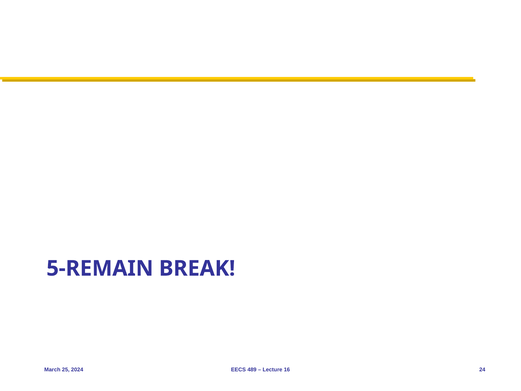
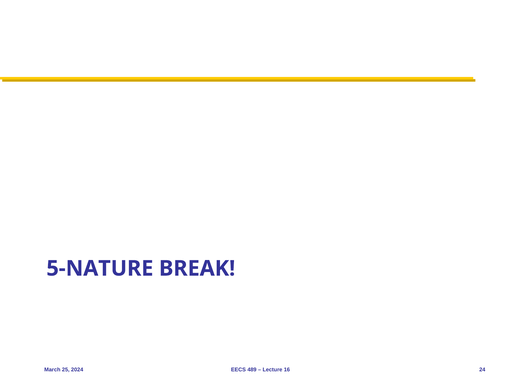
5-REMAIN: 5-REMAIN -> 5-NATURE (100, 268)
